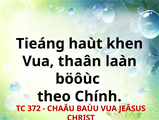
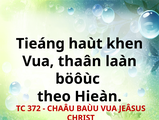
Chính: Chính -> Hieàn (98, 96)
